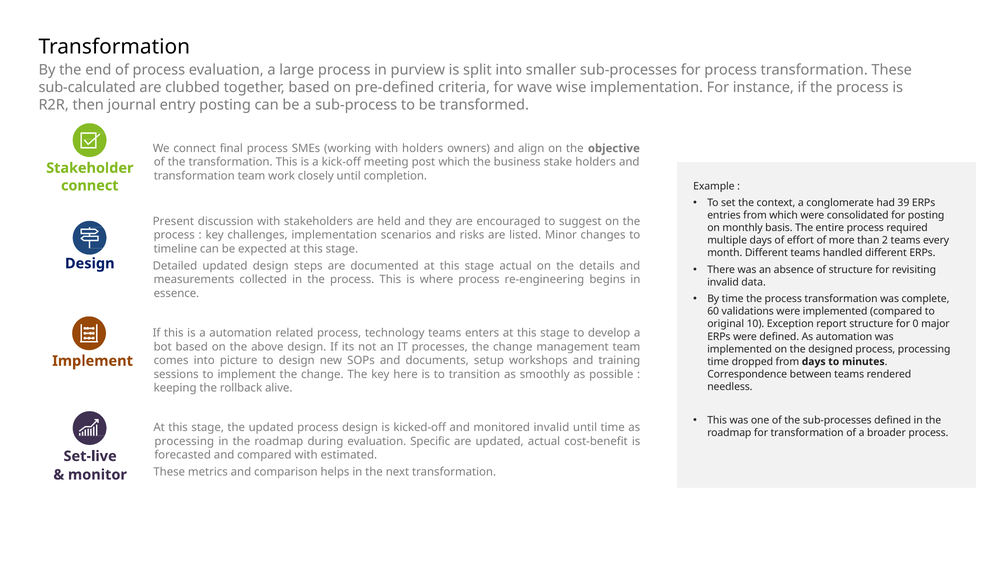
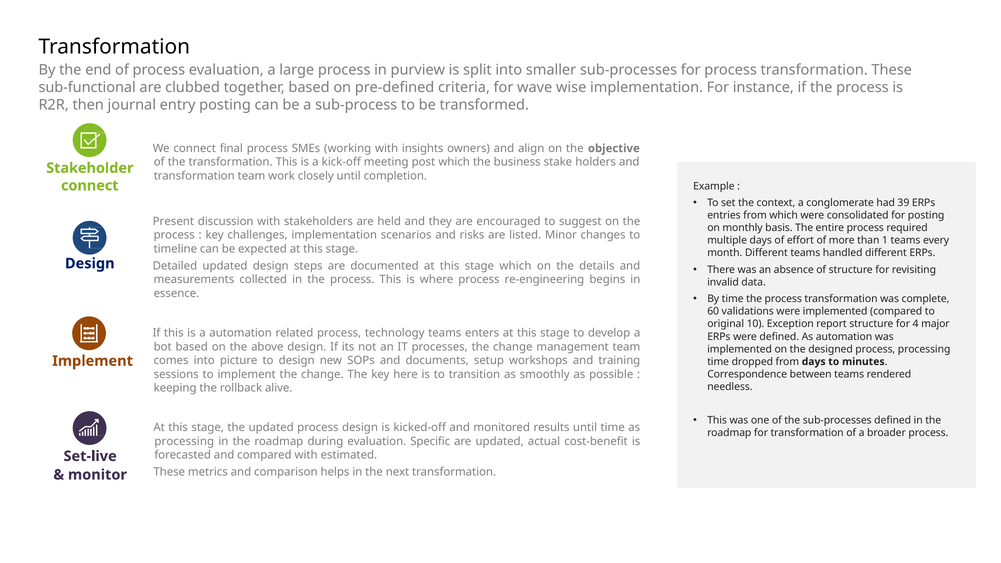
sub-calculated: sub-calculated -> sub-functional (87, 88)
with holders: holders -> insights (423, 148)
2: 2 -> 1 (885, 240)
stage actual: actual -> which (516, 266)
0: 0 -> 4 (916, 324)
monitored invalid: invalid -> results (552, 428)
